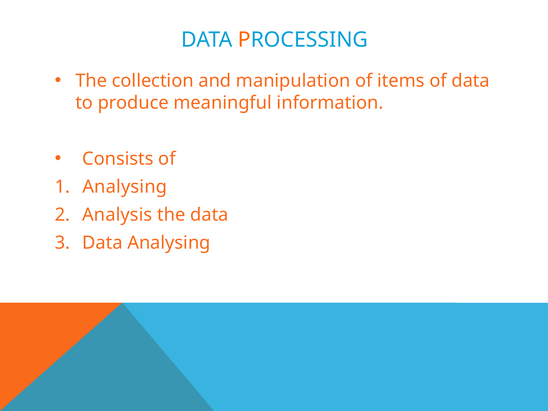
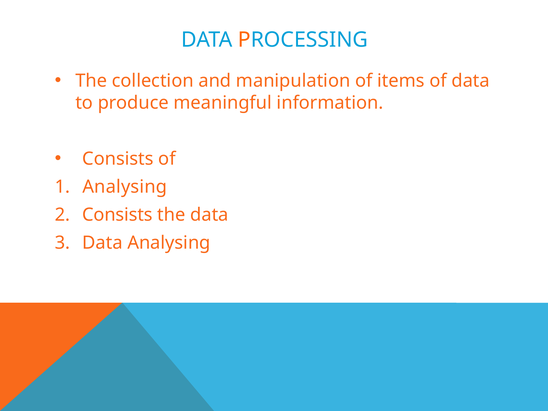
Analysis: Analysis -> Consists (117, 215)
